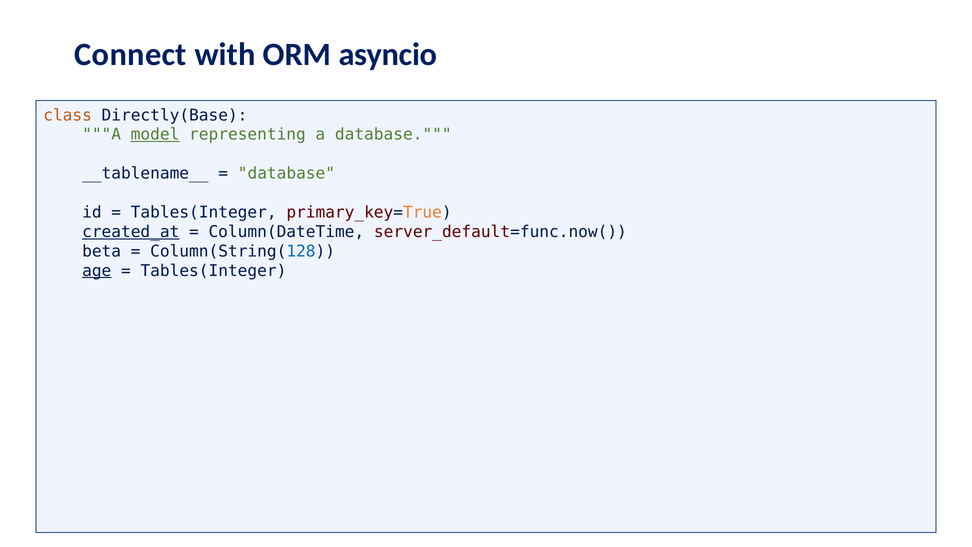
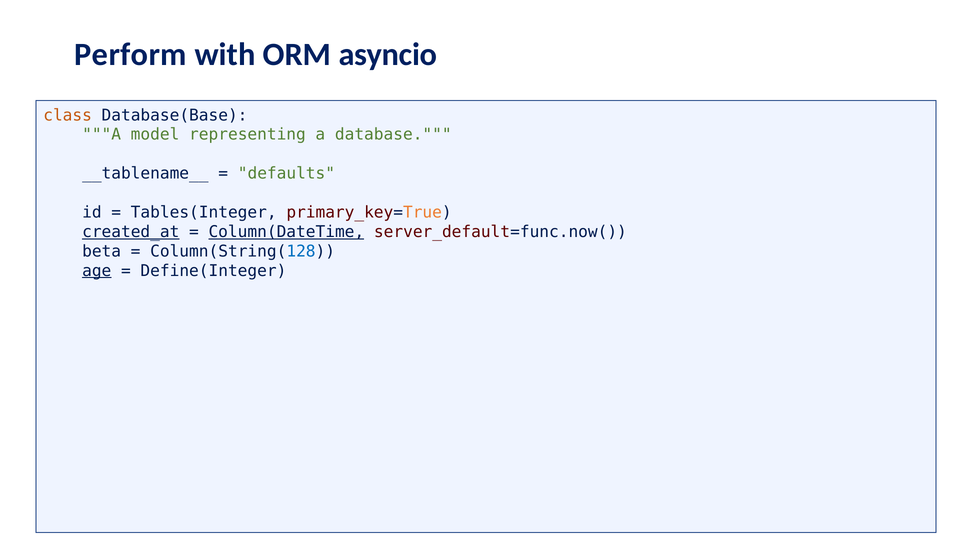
Connect: Connect -> Perform (131, 55)
Directly(Base: Directly(Base -> Database(Base (175, 115)
model underline: present -> none (155, 135)
database: database -> defaults (286, 173)
Column(DateTime underline: none -> present (286, 232)
Tables(Integer: Tables(Integer -> Define(Integer (213, 271)
